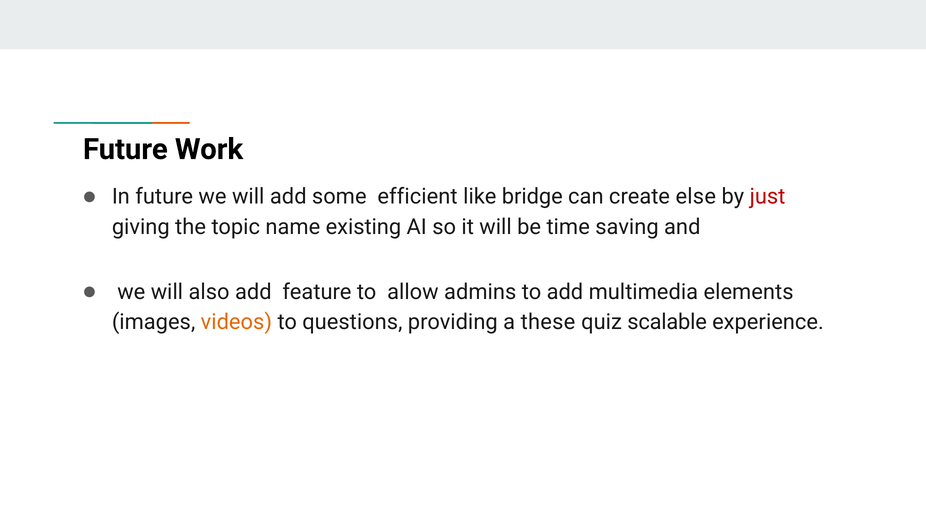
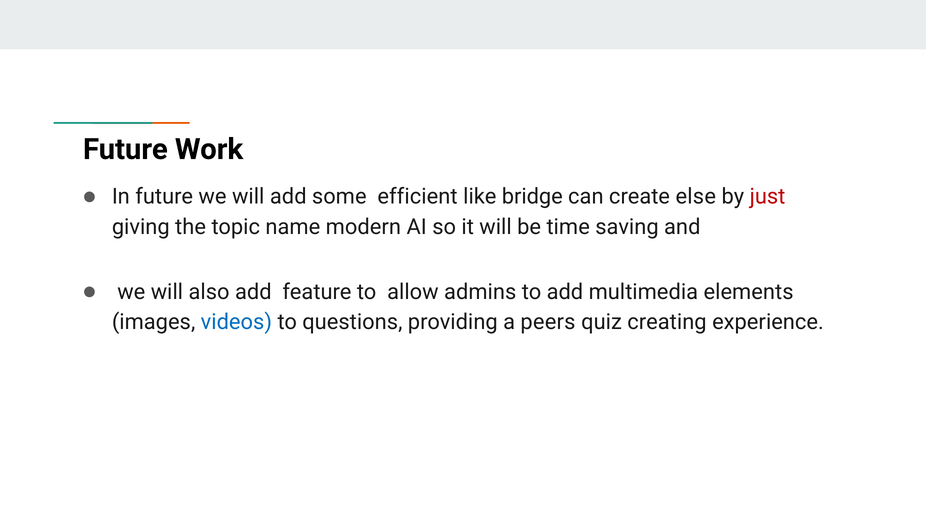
existing: existing -> modern (363, 227)
videos colour: orange -> blue (236, 322)
these: these -> peers (548, 322)
scalable: scalable -> creating (667, 322)
